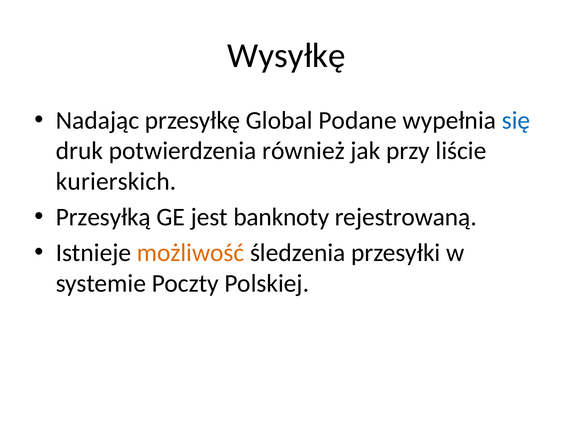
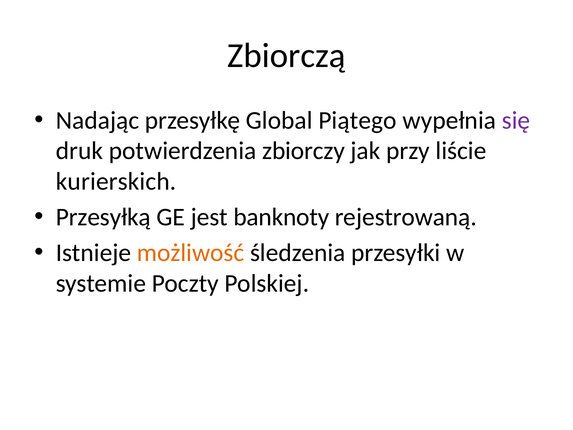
Wysyłkę: Wysyłkę -> Zbiorczą (286, 55)
Podane: Podane -> Piątego (358, 120)
się colour: blue -> purple (516, 120)
również: również -> zbiorczy (304, 151)
